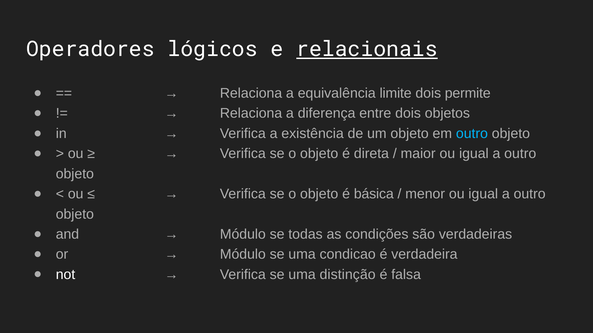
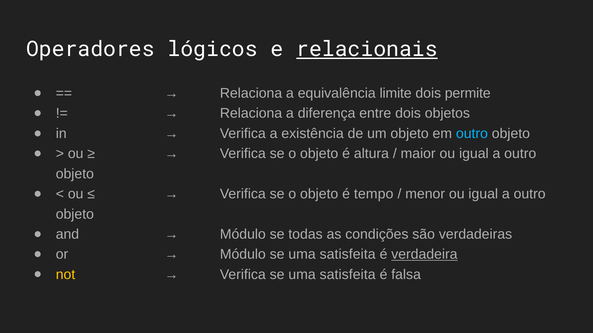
direta: direta -> altura (371, 154)
básica: básica -> tempo (374, 194)
condicao: condicao -> satisfeita (348, 255)
verdadeira underline: none -> present (424, 255)
not colour: white -> yellow (66, 275)
Verifica se uma distinção: distinção -> satisfeita (348, 275)
